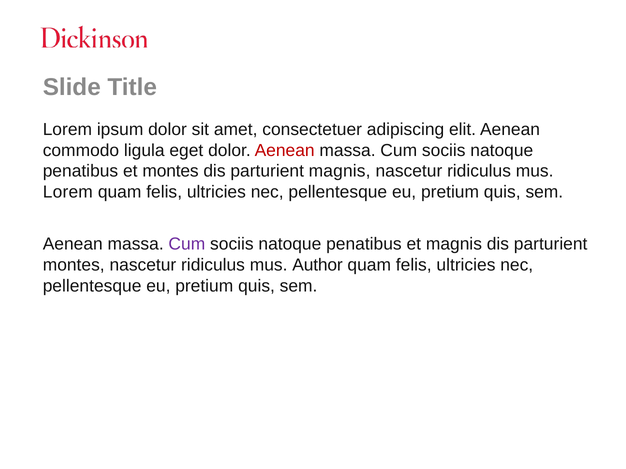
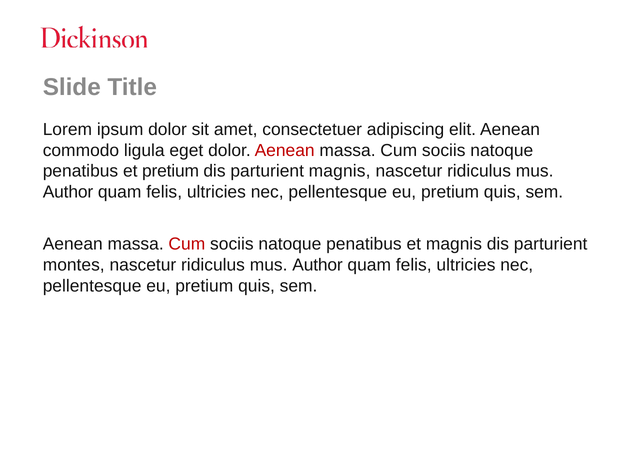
et montes: montes -> pretium (171, 171)
Lorem: Lorem -> Author (68, 192)
Cum colour: purple -> red (187, 244)
